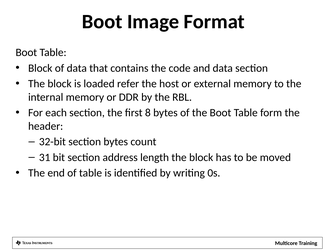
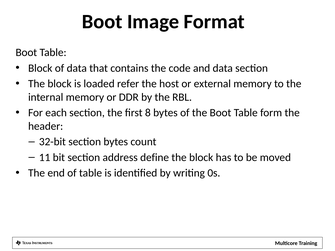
31: 31 -> 11 (45, 158)
length: length -> define (155, 158)
